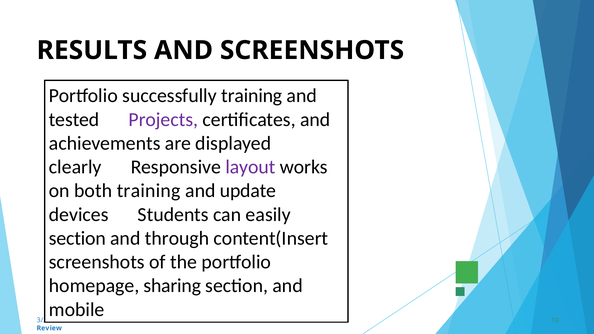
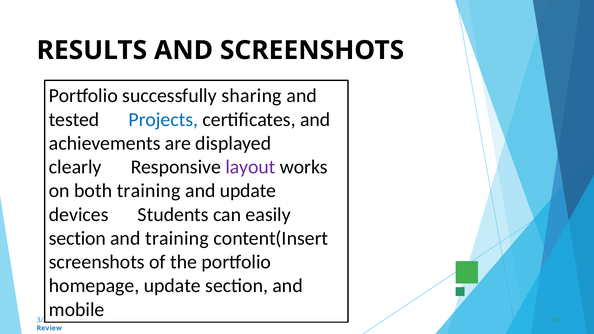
successfully training: training -> sharing (252, 96)
Projects colour: purple -> blue (163, 120)
and through: through -> training (177, 238)
homepage sharing: sharing -> update (172, 286)
